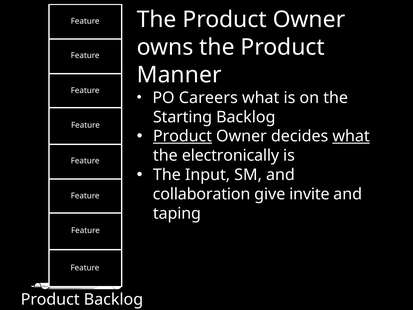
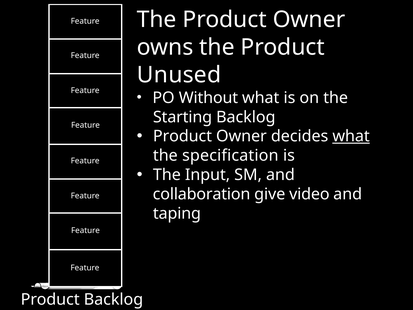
Manner: Manner -> Unused (179, 75)
Careers: Careers -> Without (208, 98)
Product underline: present -> none (182, 136)
electronically: electronically -> specification (230, 156)
invite: invite -> video (309, 194)
